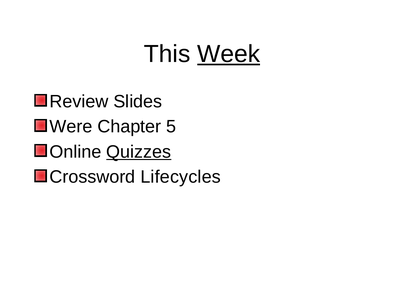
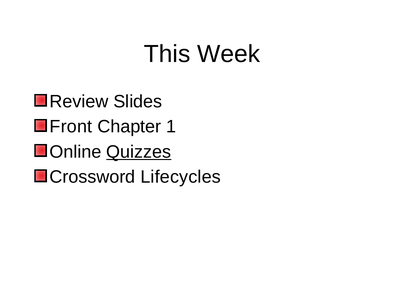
Week underline: present -> none (229, 54)
Were: Were -> Front (71, 127)
5: 5 -> 1 (171, 127)
